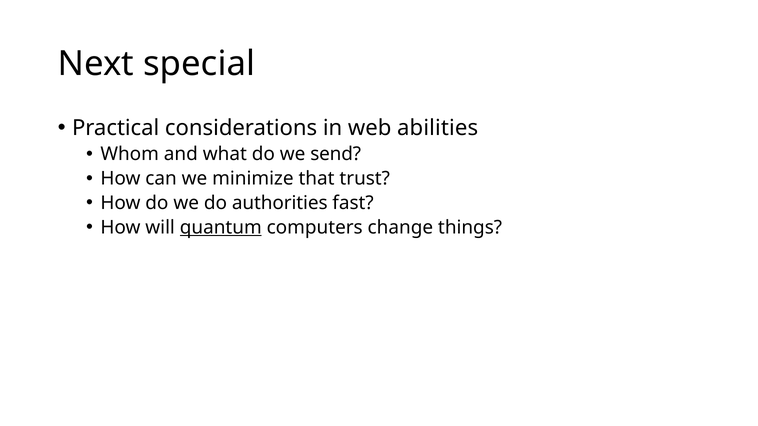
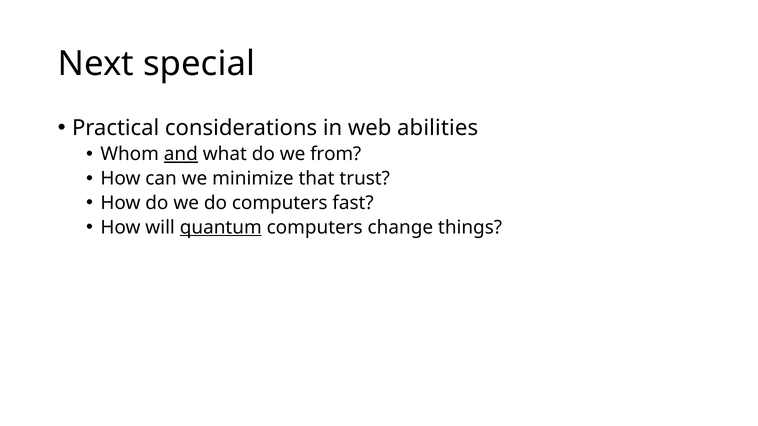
and underline: none -> present (181, 154)
send: send -> from (336, 154)
do authorities: authorities -> computers (280, 203)
